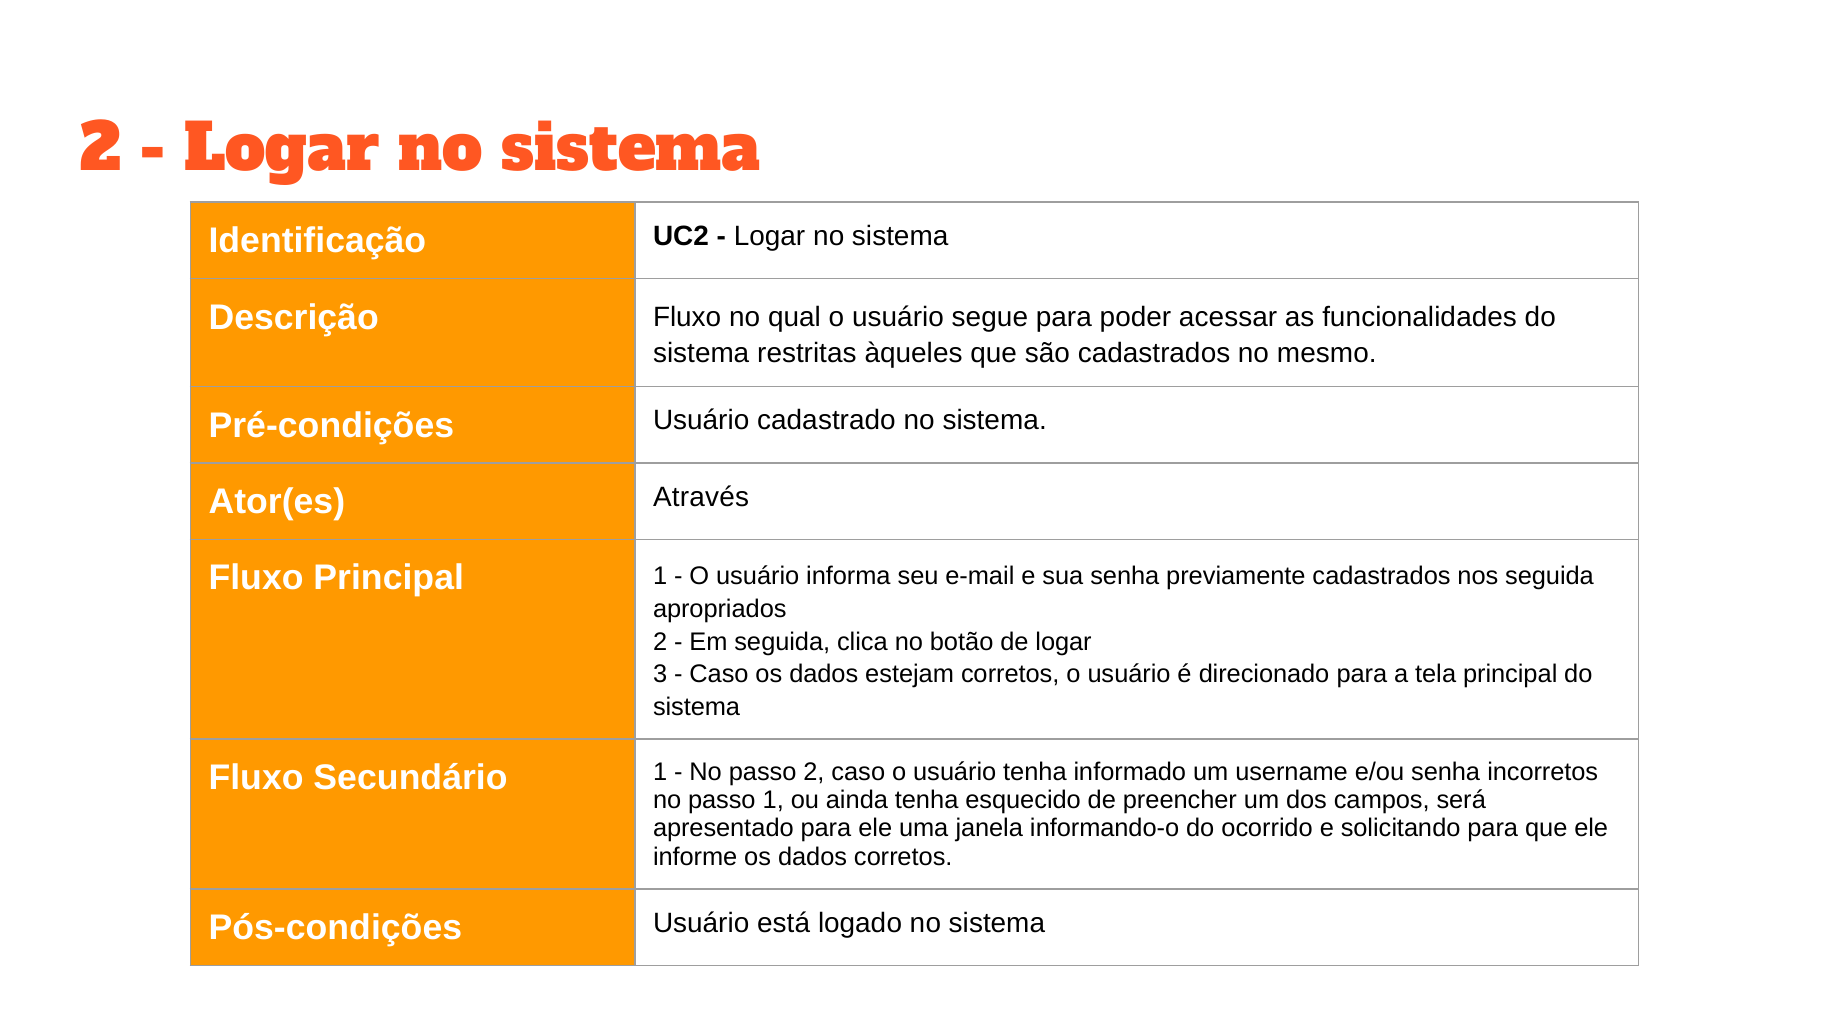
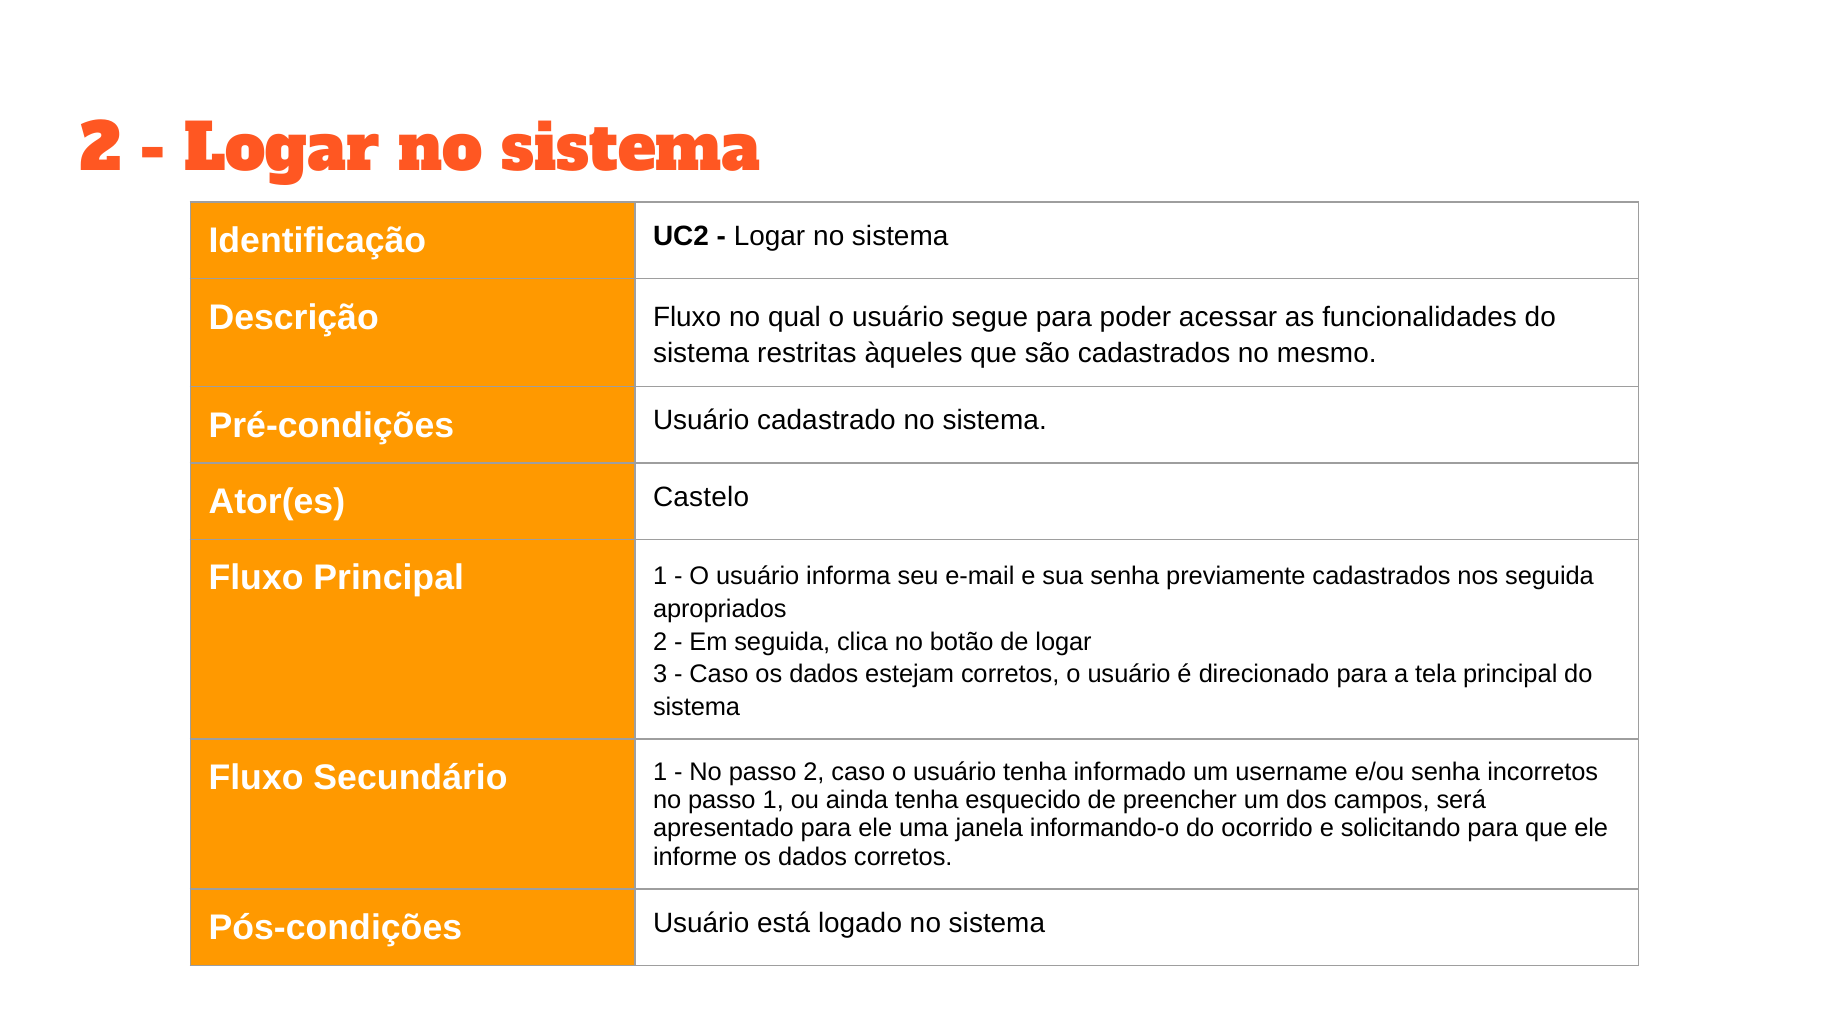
Através: Através -> Castelo (701, 497)
